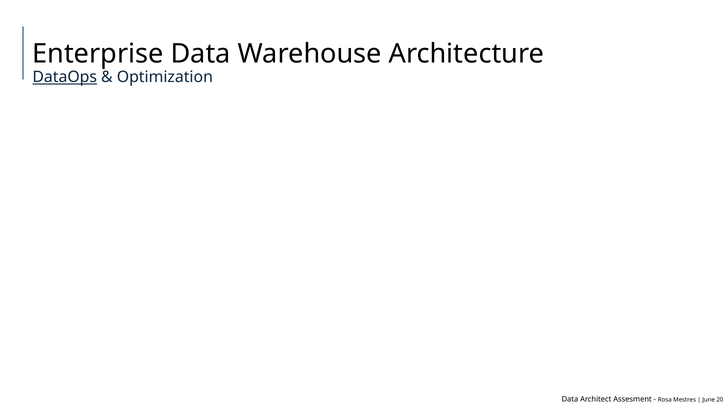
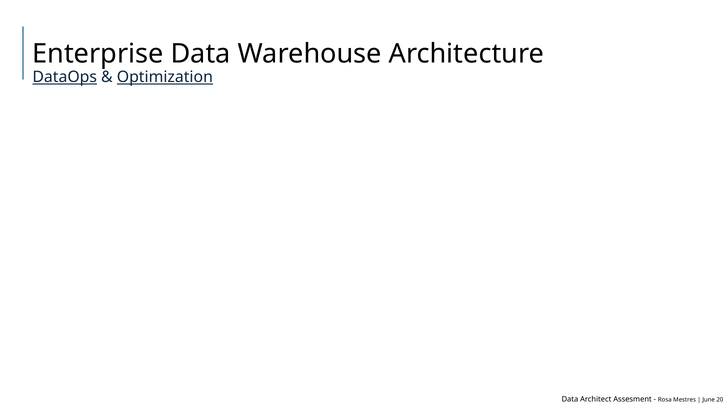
Optimization underline: none -> present (165, 77)
